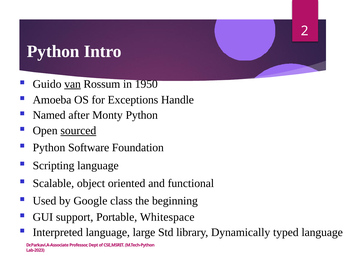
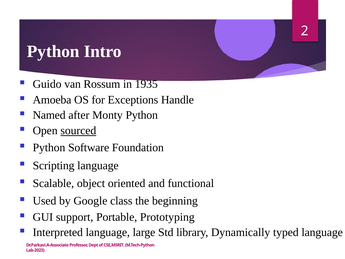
van underline: present -> none (73, 84)
1950: 1950 -> 1935 (146, 84)
Whitespace: Whitespace -> Prototyping (167, 217)
